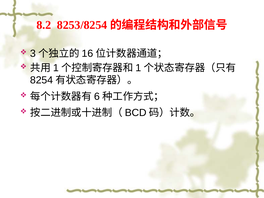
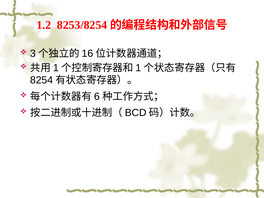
8.2: 8.2 -> 1.2 (44, 25)
